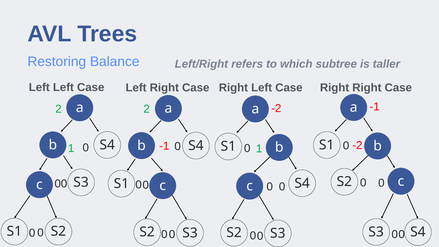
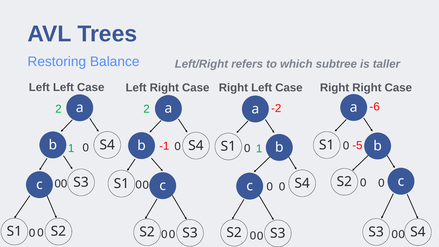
-1: -1 -> -6 (375, 107)
-2: -2 -> -5 (357, 145)
